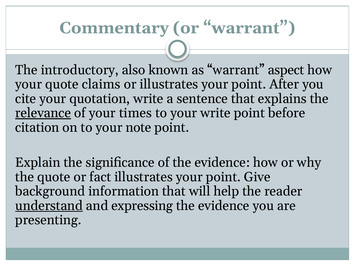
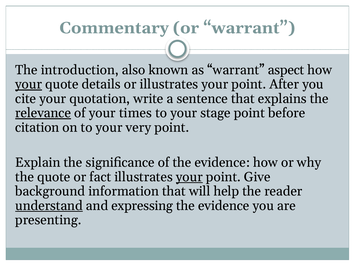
introductory: introductory -> introduction (80, 70)
your underline: none -> present (29, 84)
claims: claims -> details (101, 84)
your write: write -> stage (215, 113)
note: note -> very (138, 128)
your underline: none -> present (189, 177)
